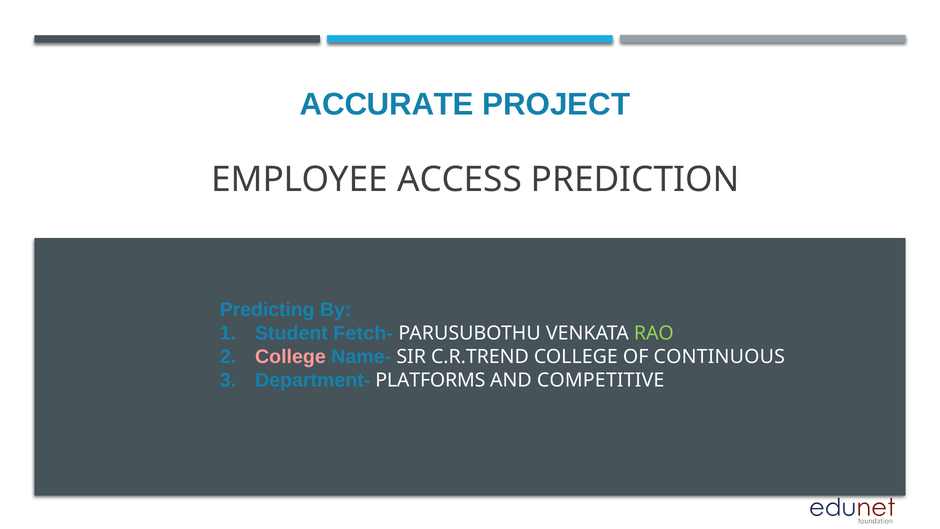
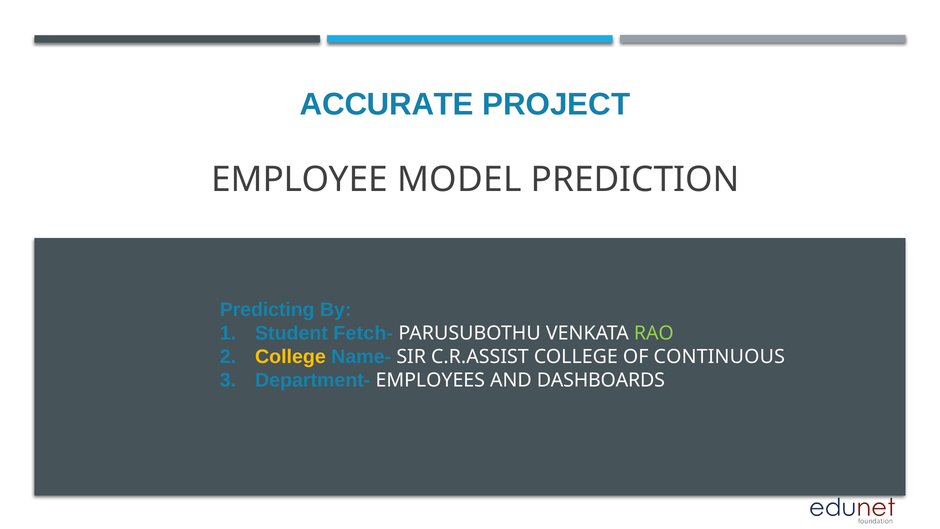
ACCESS: ACCESS -> MODEL (459, 179)
College colour: pink -> yellow (290, 357)
C.R.TREND: C.R.TREND -> C.R.ASSIST (480, 357)
PLATFORMS: PLATFORMS -> EMPLOYEES (430, 380)
COMPETITIVE: COMPETITIVE -> DASHBOARDS (601, 380)
